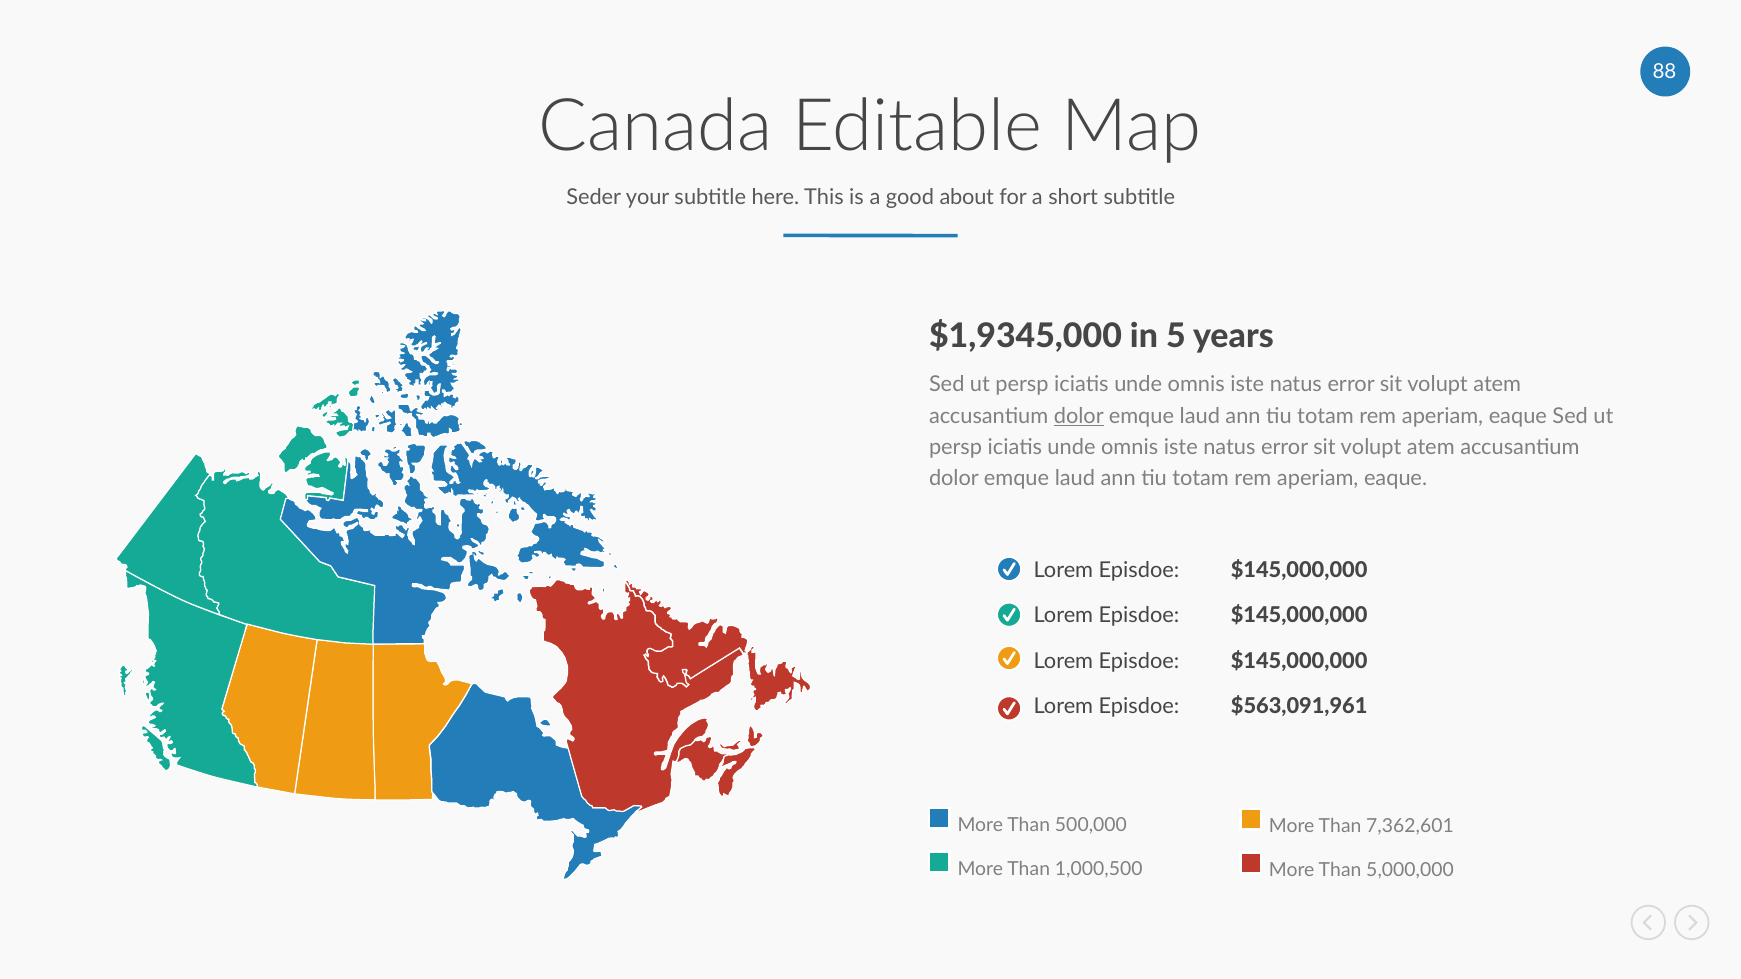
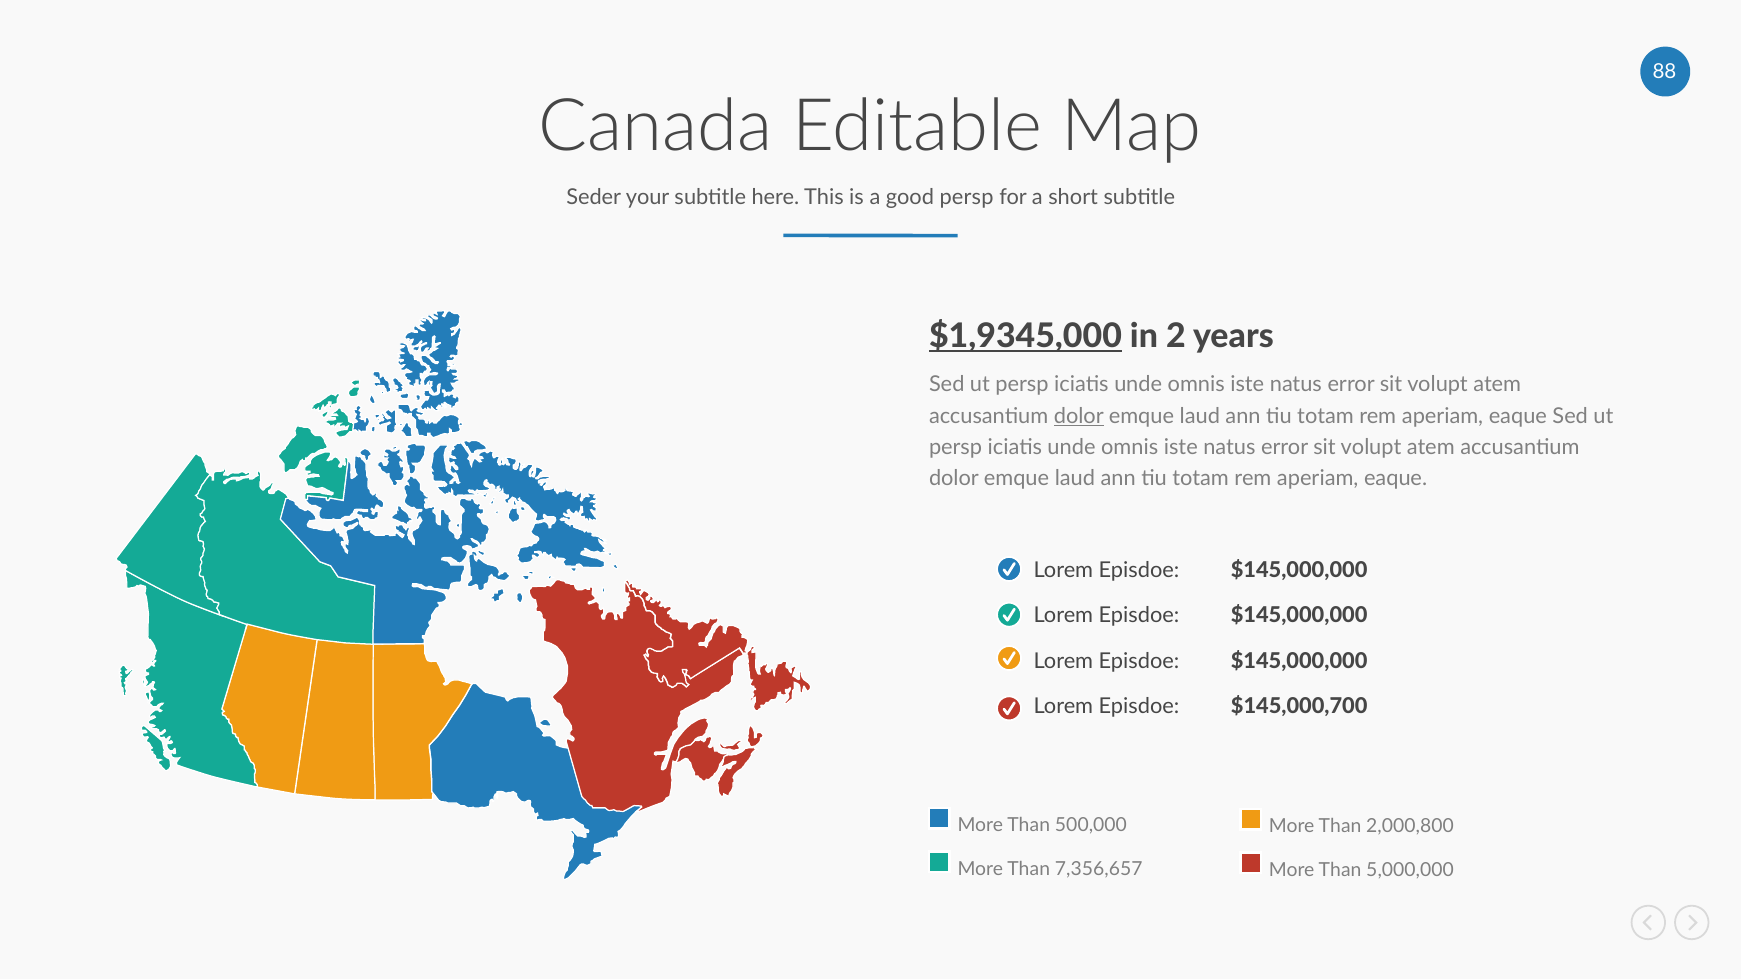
good about: about -> persp (967, 198)
$1,9345,000 underline: none -> present (1025, 337)
5: 5 -> 2 (1176, 337)
$563,091,961: $563,091,961 -> $145,000,700 (1299, 707)
7,362,601: 7,362,601 -> 2,000,800 (1410, 827)
1,000,500: 1,000,500 -> 7,356,657 (1099, 869)
